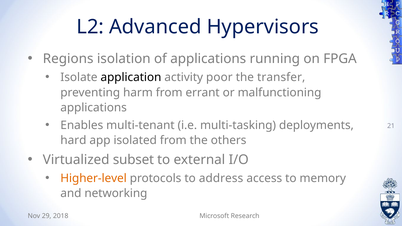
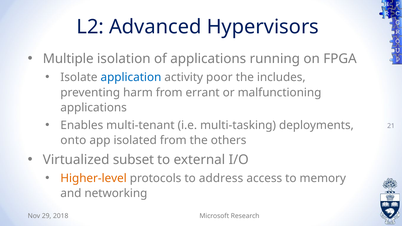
Regions: Regions -> Multiple (68, 59)
application colour: black -> blue (131, 77)
transfer: transfer -> includes (281, 77)
hard: hard -> onto (73, 141)
